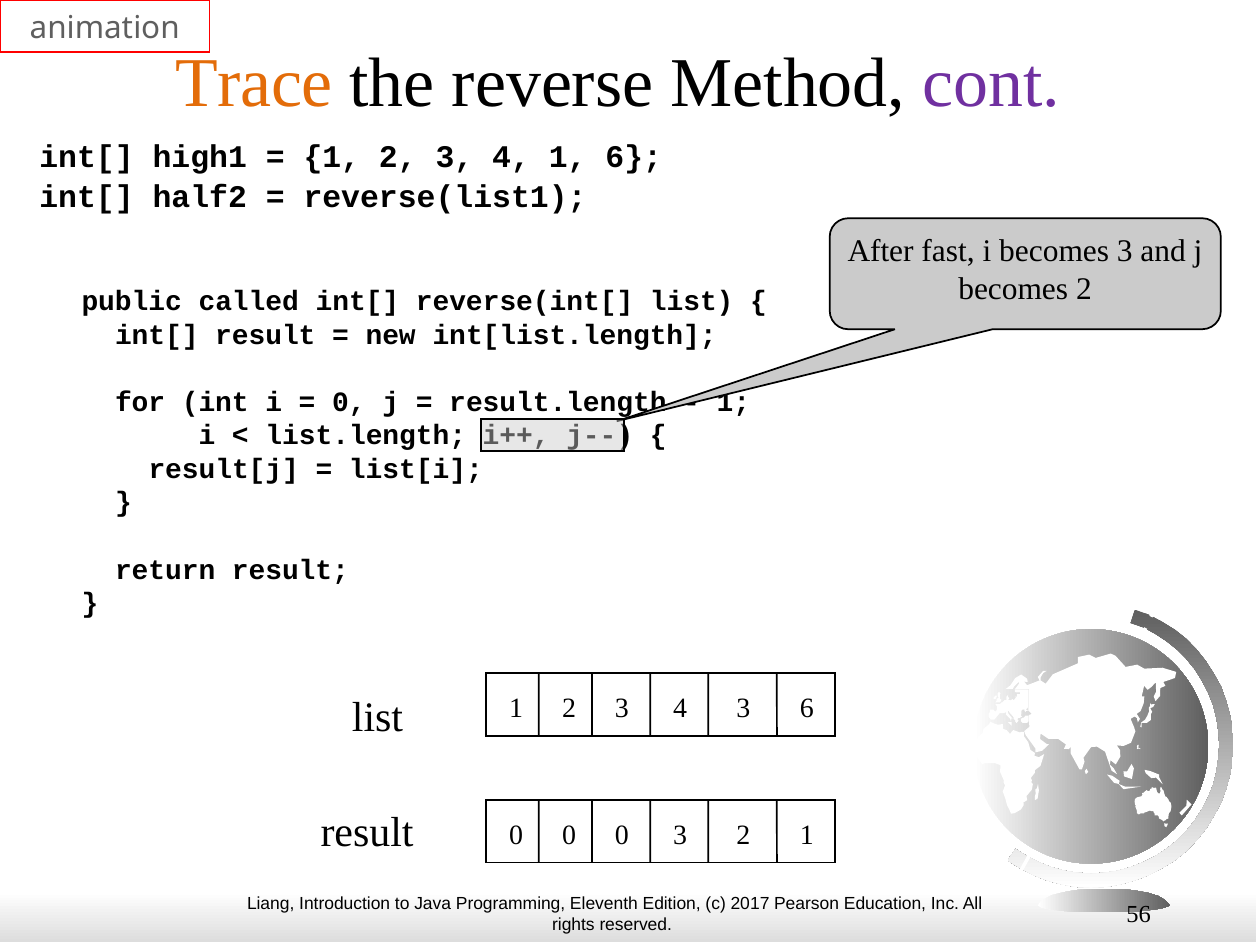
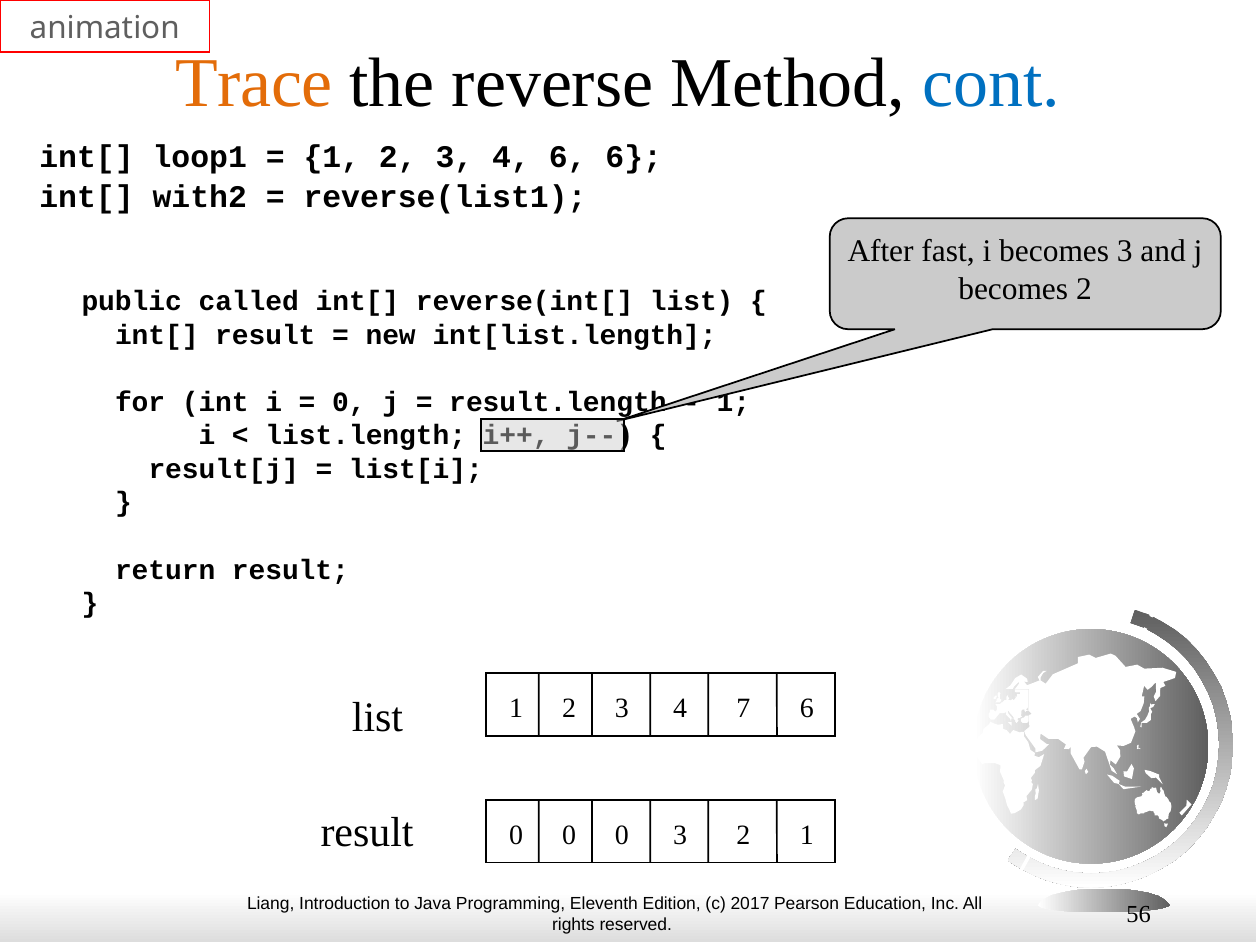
cont colour: purple -> blue (991, 84)
high1: high1 -> loop1 (200, 157)
4 1: 1 -> 6 (568, 157)
half2: half2 -> with2 (200, 197)
4 3: 3 -> 7 (743, 708)
